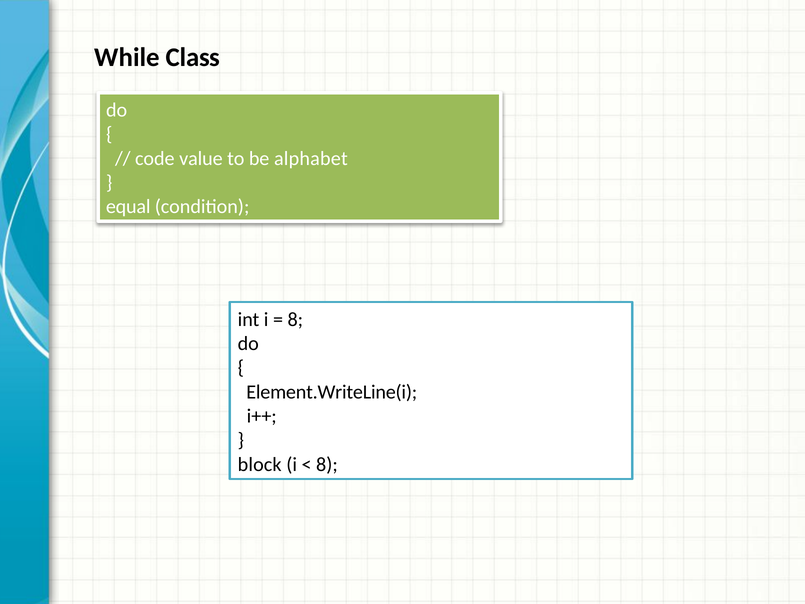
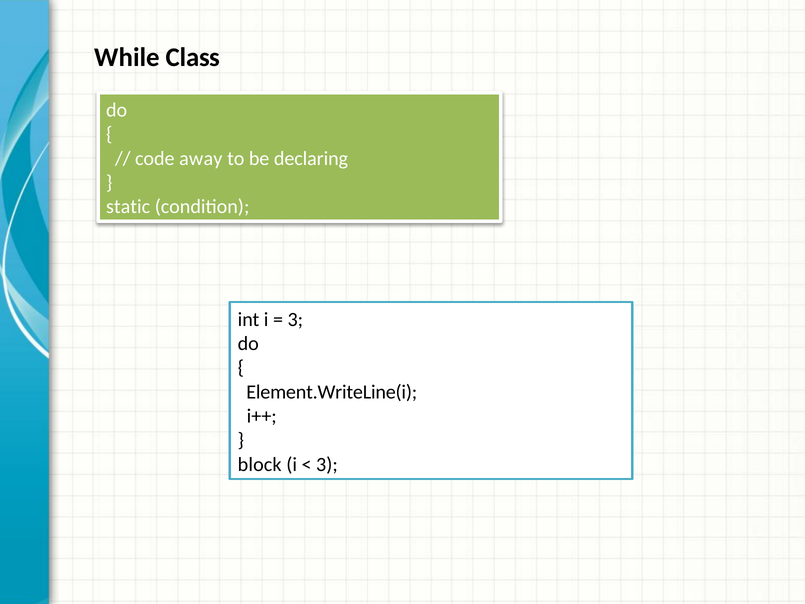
value: value -> away (201, 158)
alphabet: alphabet -> declaring (311, 158)
equal: equal -> static (128, 207)
8: 8 -> 3 (295, 319)
8: 8 -> 3 (327, 464)
